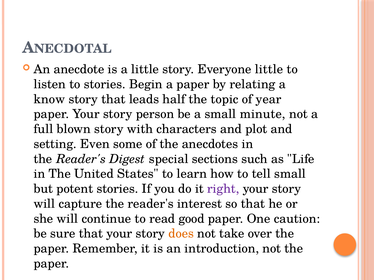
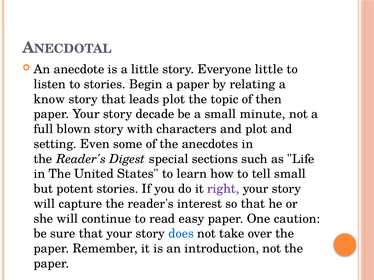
leads half: half -> plot (174, 99)
year: year -> then (269, 99)
person: person -> decade (155, 114)
good: good -> easy (191, 219)
does colour: orange -> blue (181, 234)
